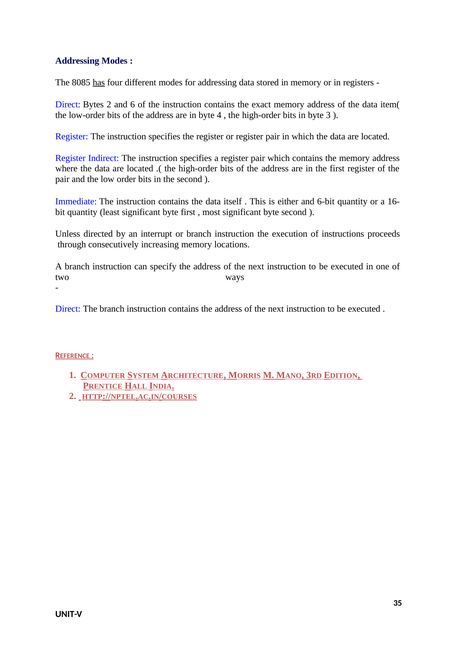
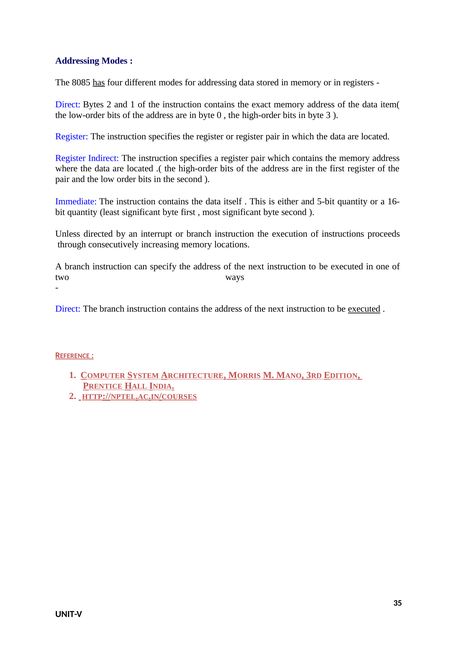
and 6: 6 -> 1 (133, 104)
4: 4 -> 0 (219, 115)
6-bit: 6-bit -> 5-bit (326, 201)
executed underline: none -> present (364, 309)
